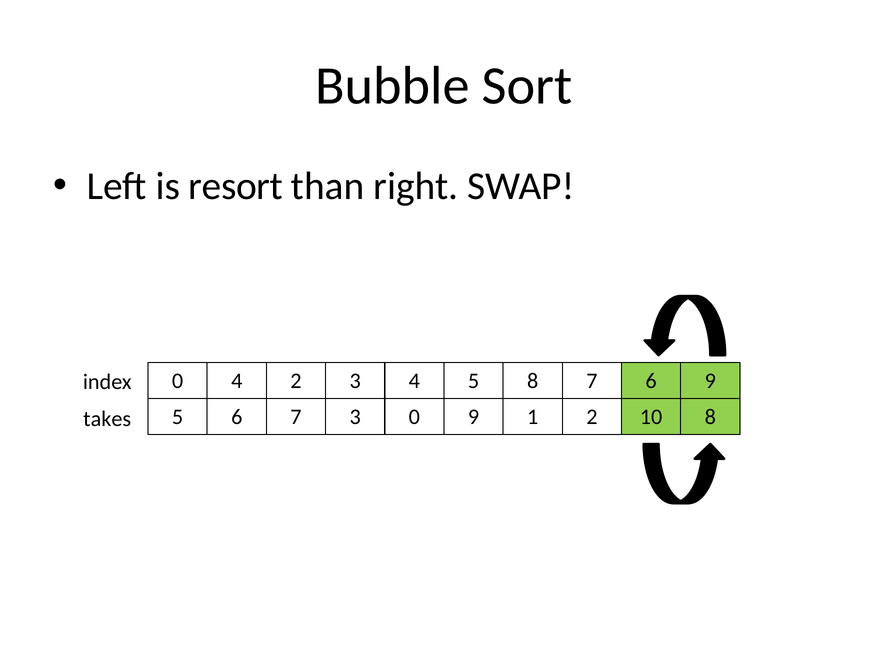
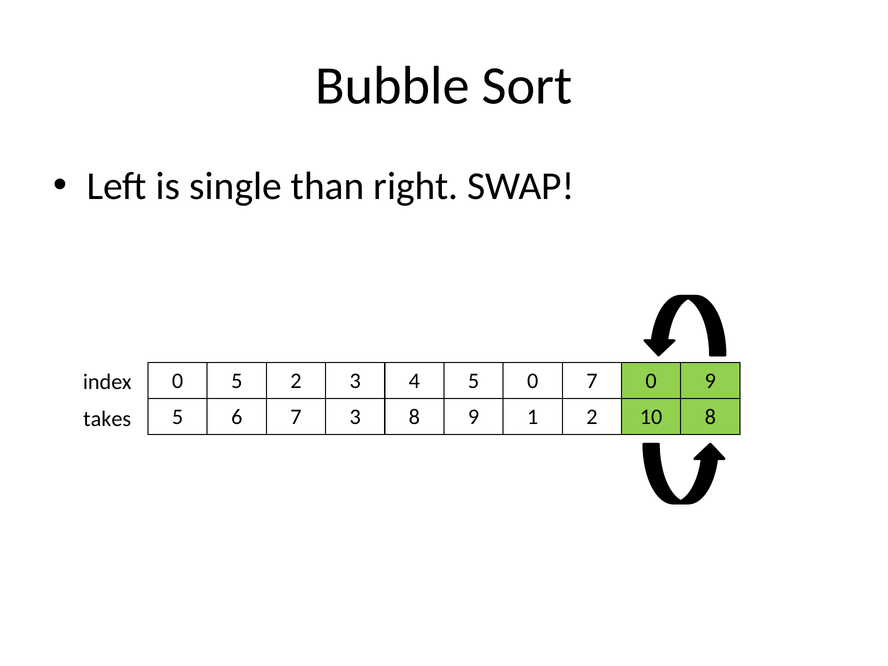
resort: resort -> single (235, 186)
0 4: 4 -> 5 (237, 381)
5 8: 8 -> 0 (533, 381)
7 6: 6 -> 0 (651, 381)
3 0: 0 -> 8 (414, 417)
